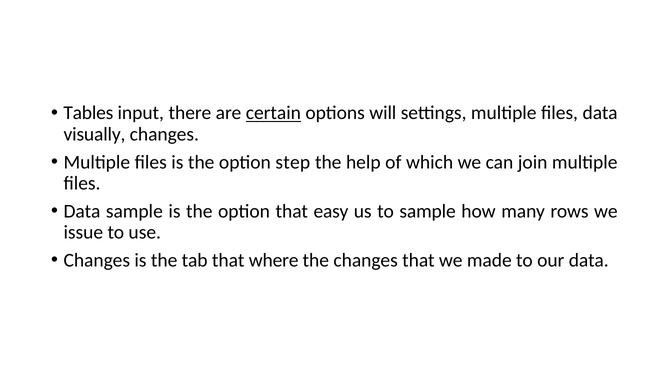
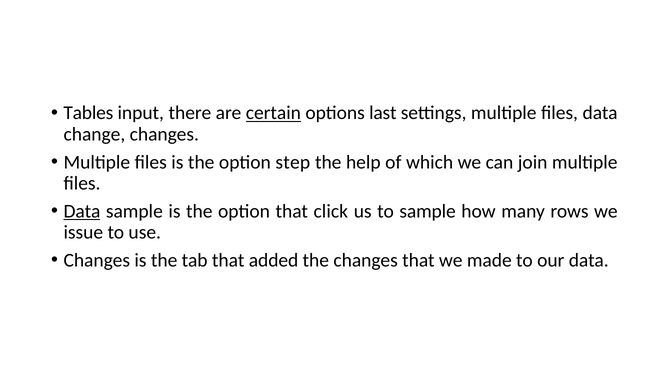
will: will -> last (383, 113)
visually: visually -> change (94, 134)
Data underline: none -> present (82, 211)
easy: easy -> click (331, 211)
where: where -> added (274, 260)
